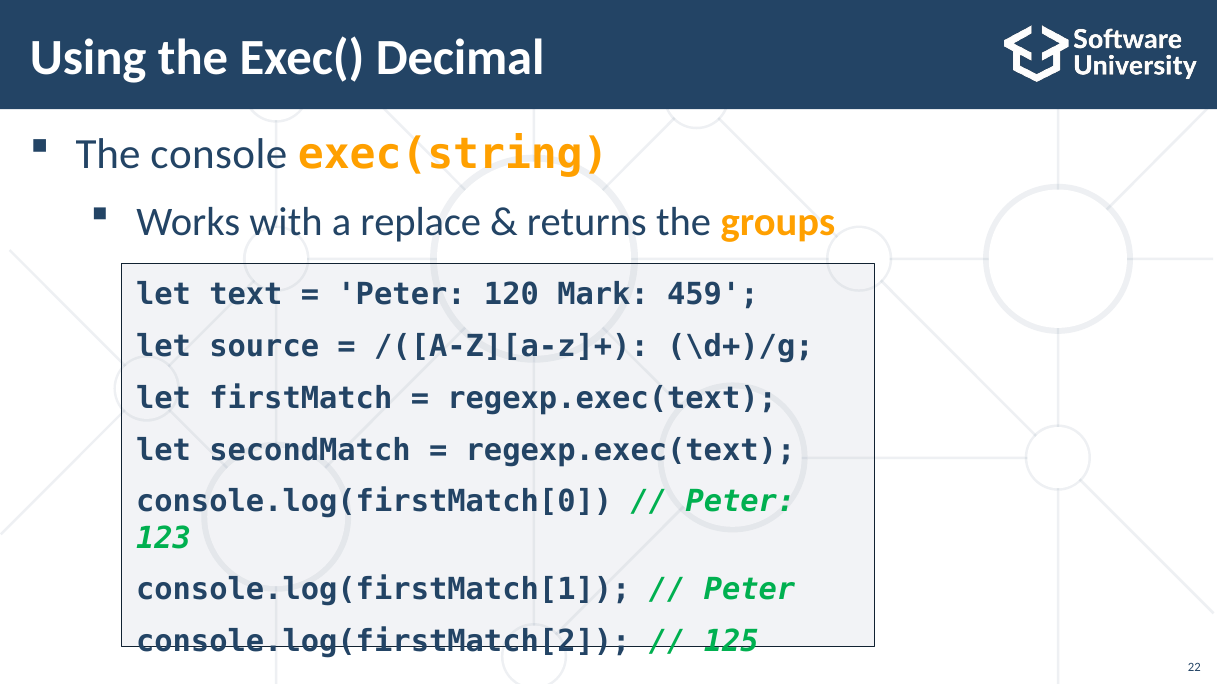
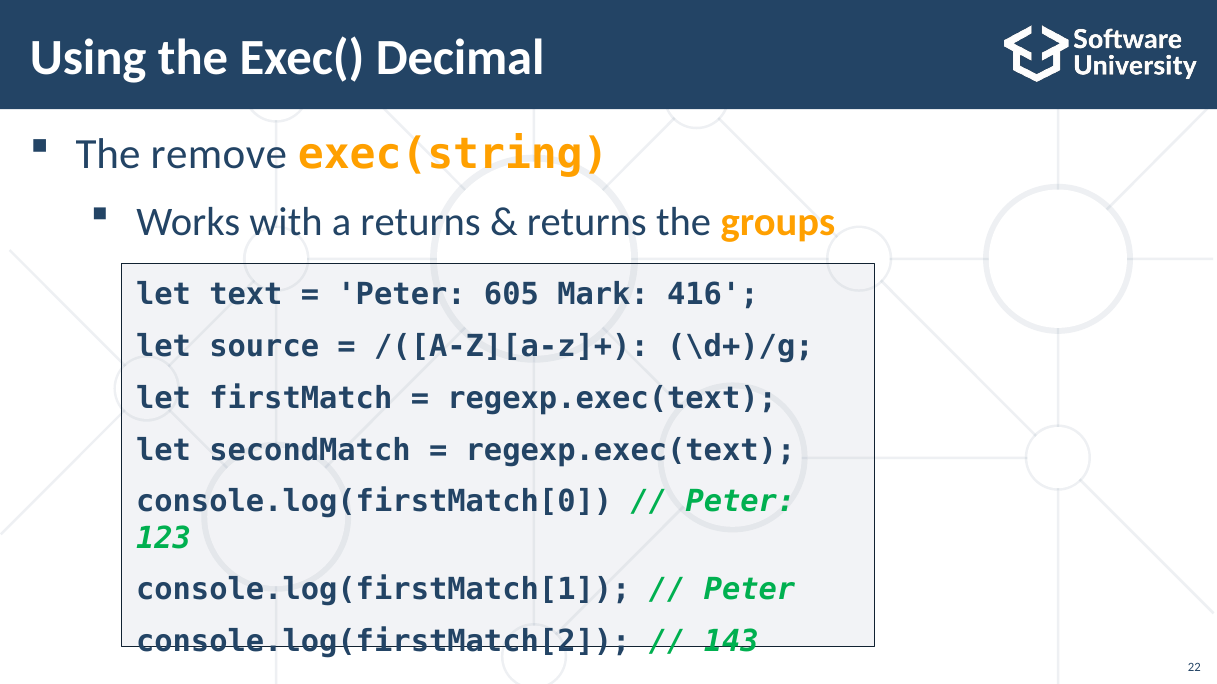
console: console -> remove (219, 154)
a replace: replace -> returns (421, 222)
120: 120 -> 605 (511, 295)
459: 459 -> 416 (713, 295)
125: 125 -> 143 (731, 642)
